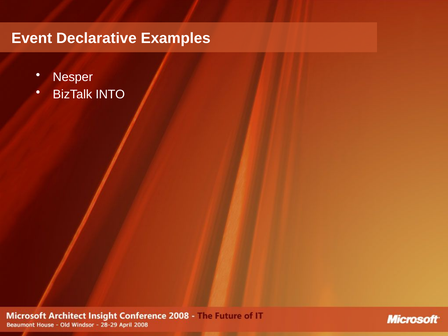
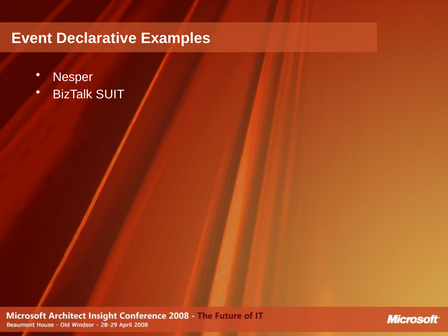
INTO: INTO -> SUIT (110, 94)
